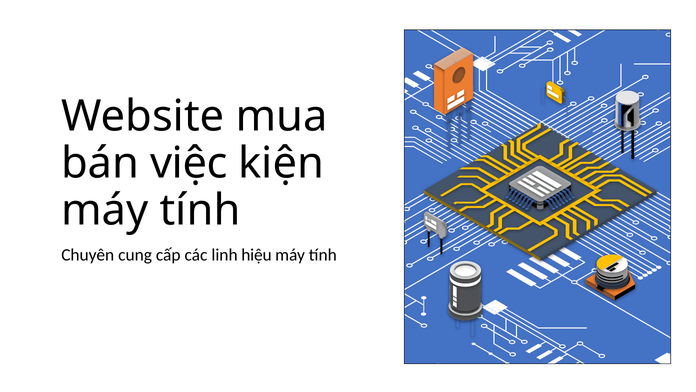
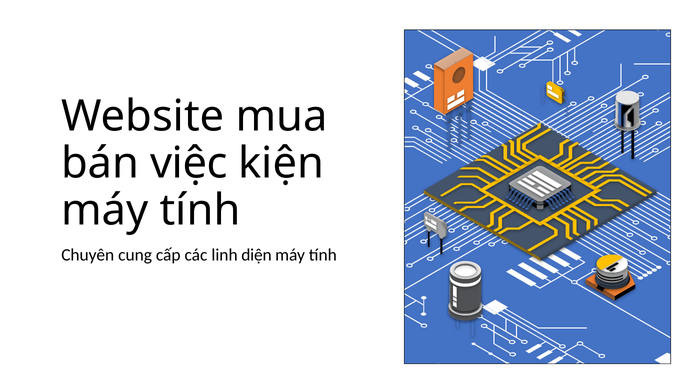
hiệu: hiệu -> diện (256, 255)
